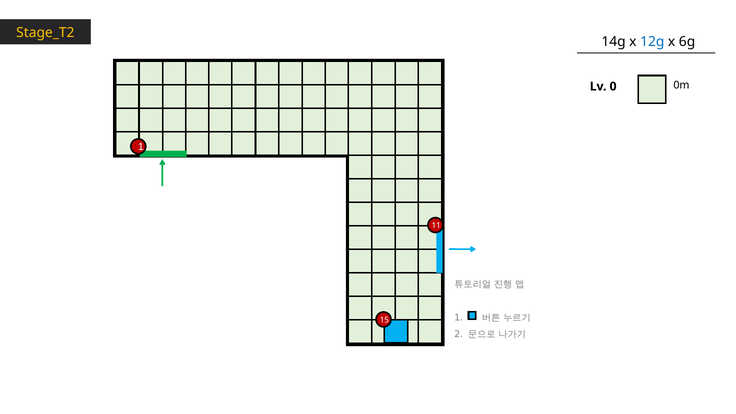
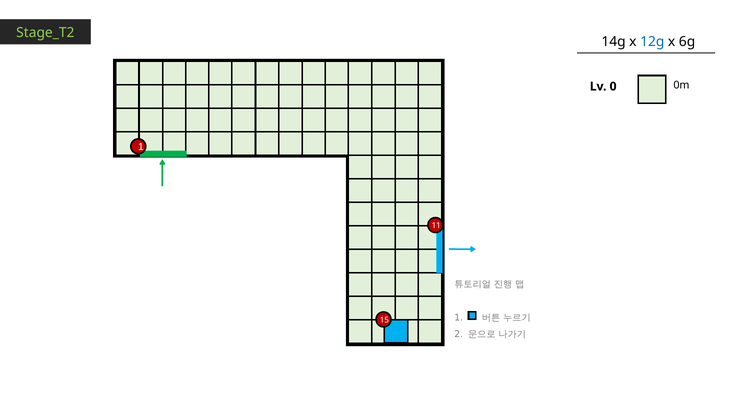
Stage_T2 colour: yellow -> light green (45, 33)
